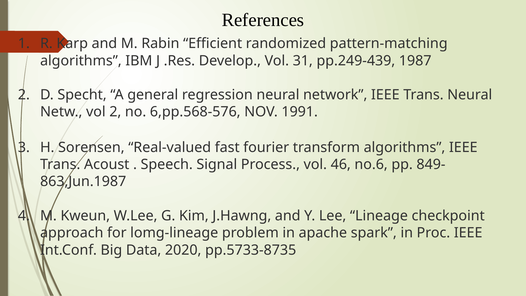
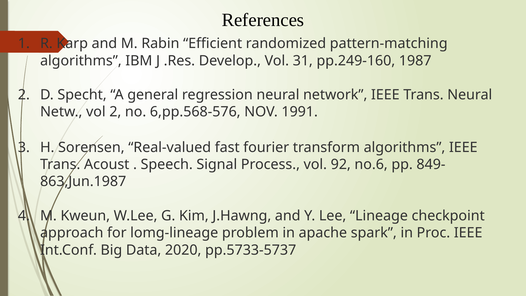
pp.249-439: pp.249-439 -> pp.249-160 (356, 61)
46: 46 -> 92 (341, 164)
pp.5733-8735: pp.5733-8735 -> pp.5733-5737 (251, 250)
